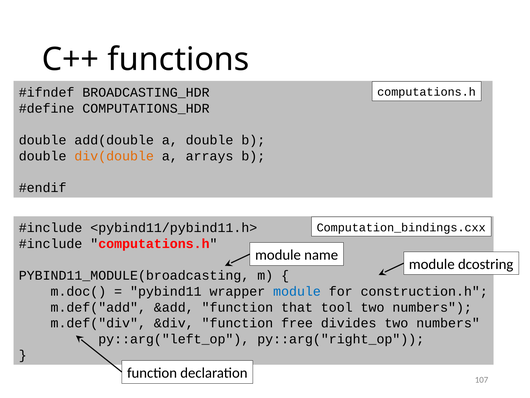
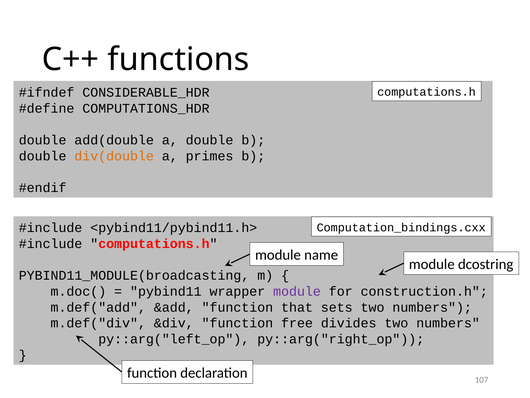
BROADCASTING_HDR: BROADCASTING_HDR -> CONSIDERABLE_HDR (146, 92)
arrays: arrays -> primes (210, 156)
module colour: blue -> purple (297, 291)
tool: tool -> sets (337, 307)
